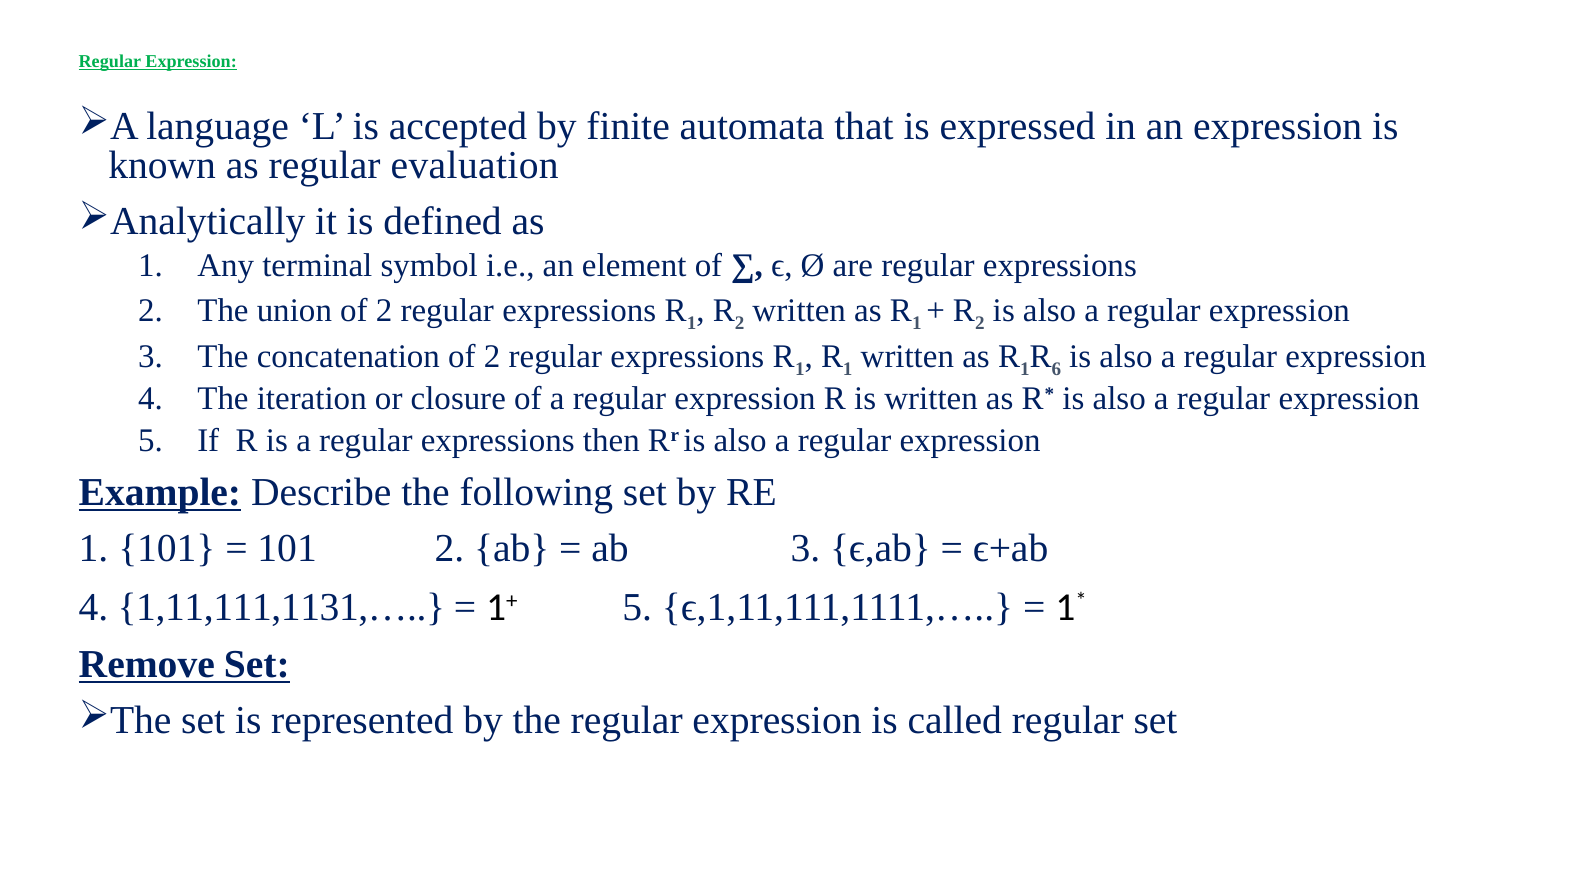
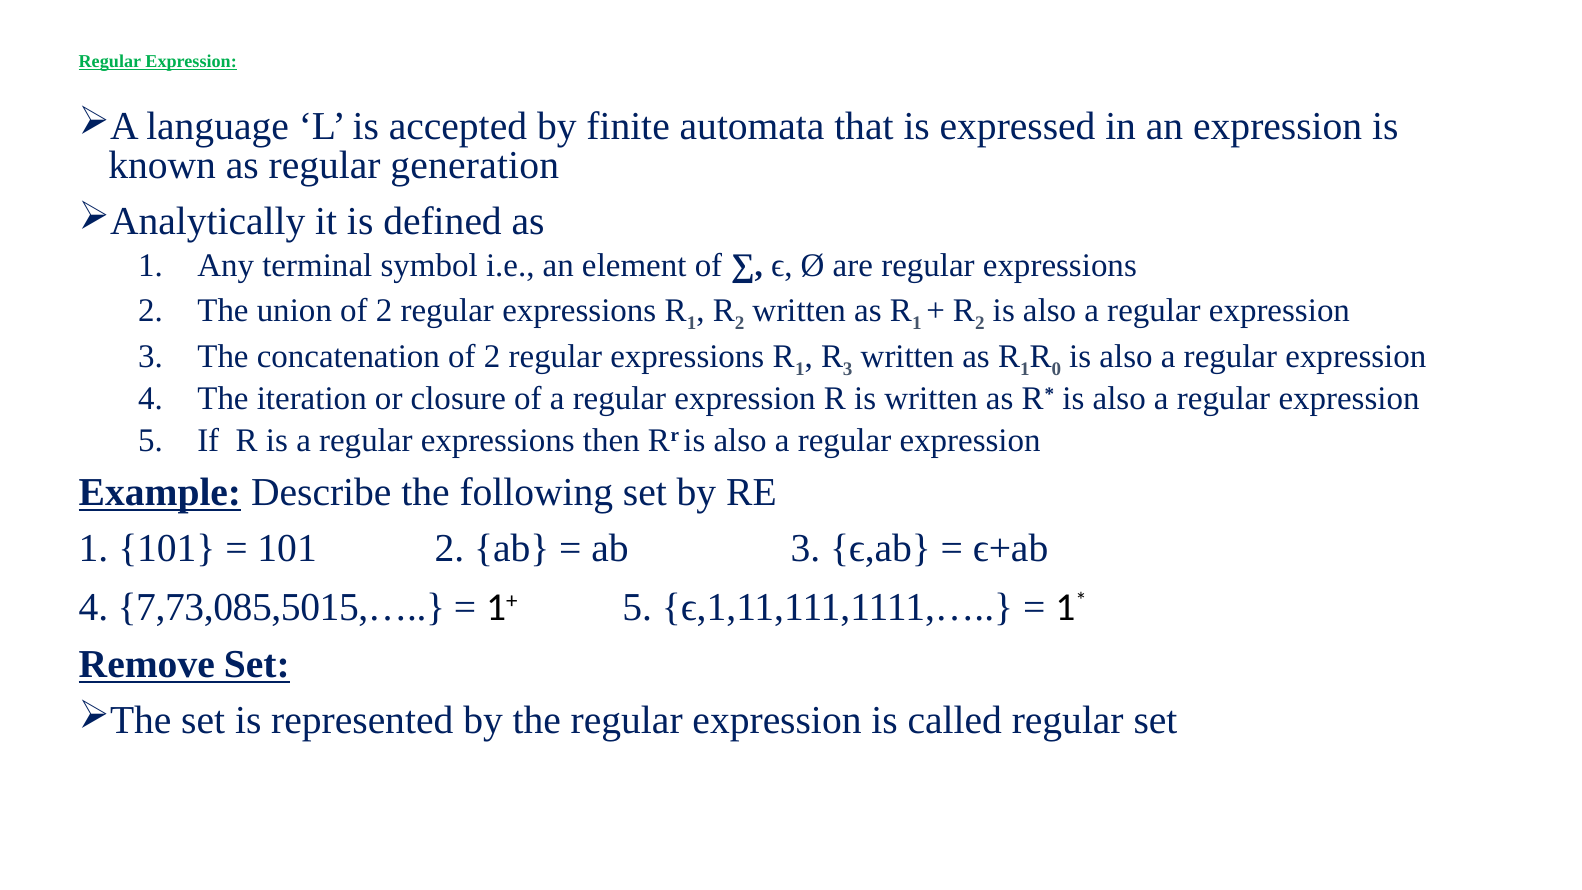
evaluation: evaluation -> generation (475, 166)
1: 1 -> 3 (848, 369)
6: 6 -> 0 (1056, 369)
1,11,111,1131,…: 1,11,111,1131,… -> 7,73,085,5015,… (281, 607)
